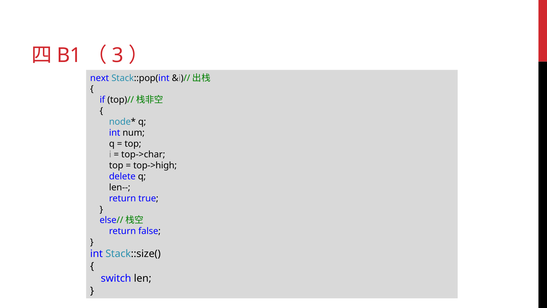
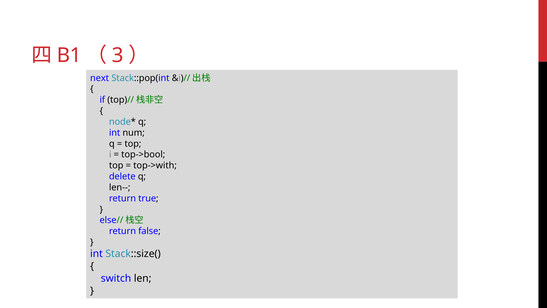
top->char: top->char -> top->bool (143, 154)
top->high: top->high -> top->with (155, 165)
